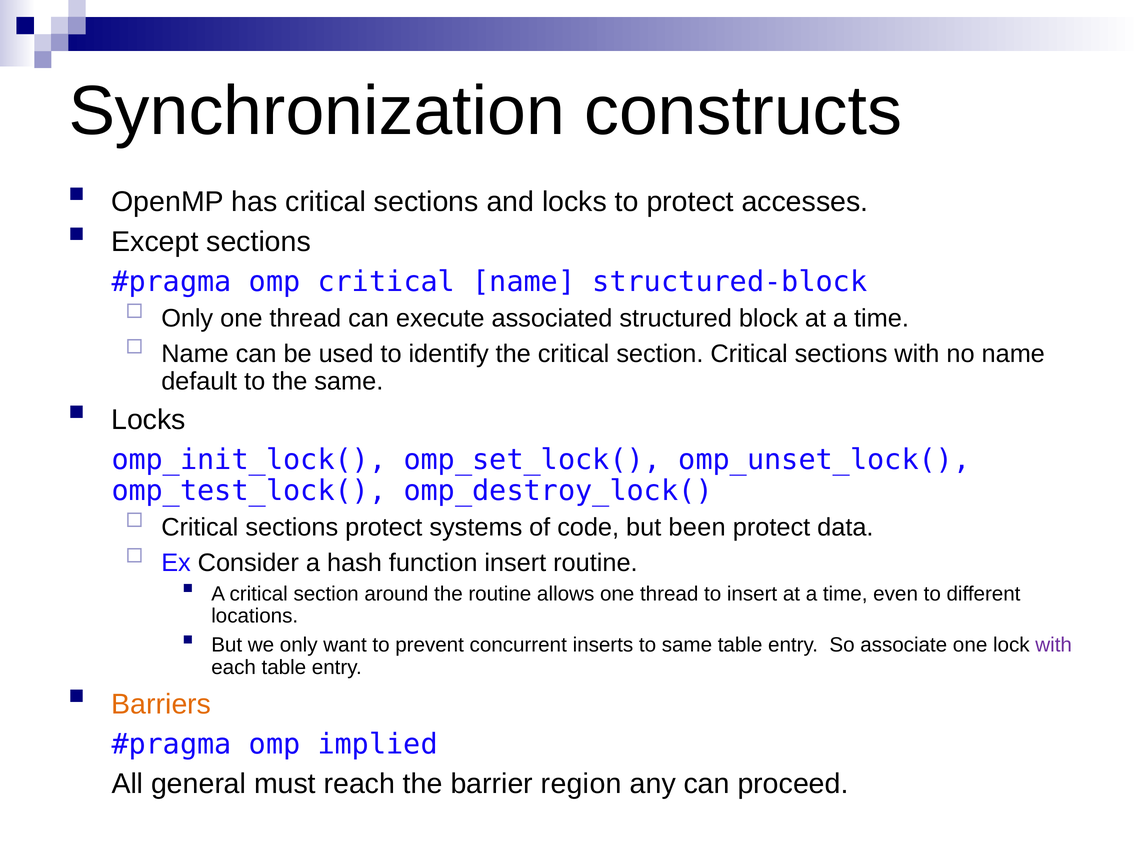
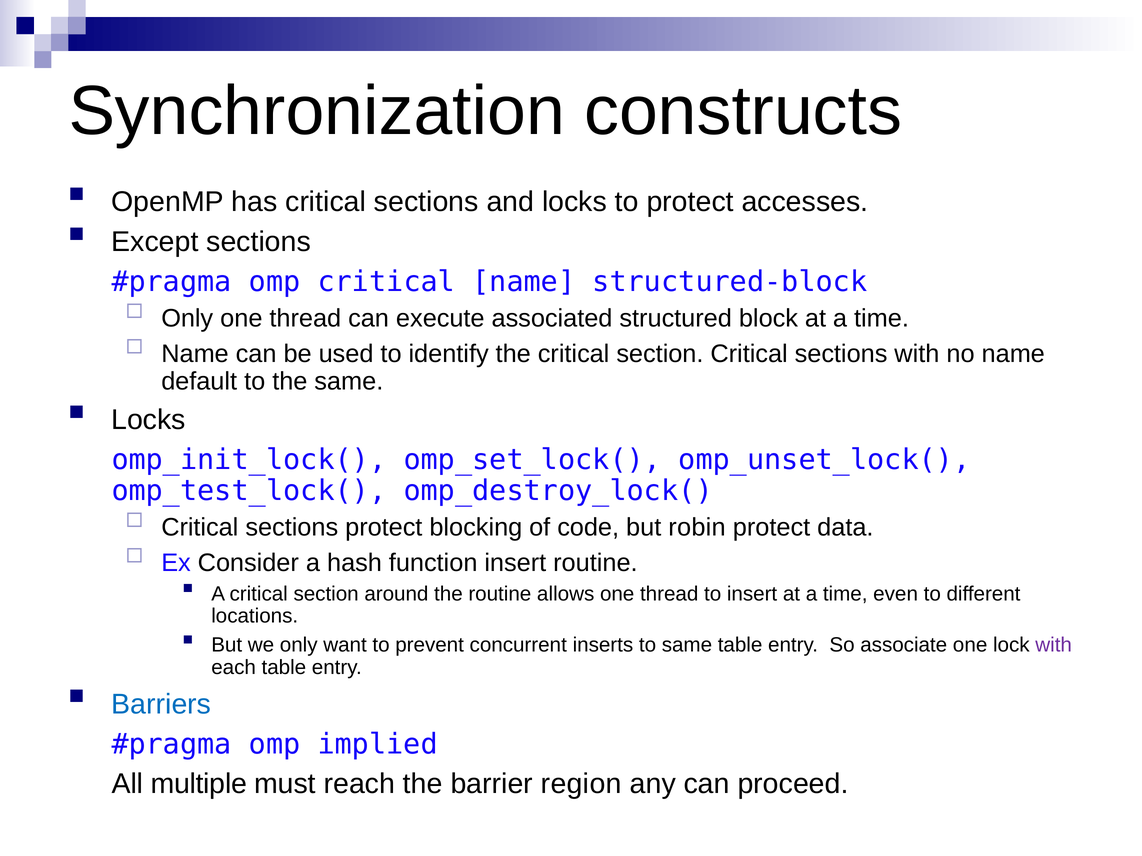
systems: systems -> blocking (476, 528)
been: been -> robin (697, 528)
Barriers colour: orange -> blue (161, 705)
general: general -> multiple (199, 784)
